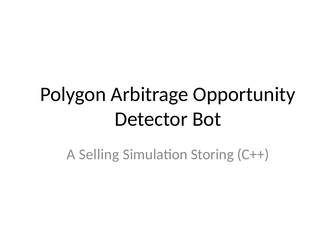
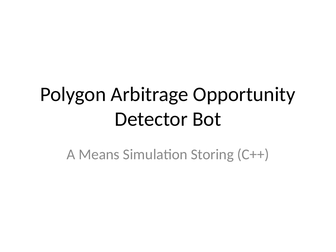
Selling: Selling -> Means (99, 154)
